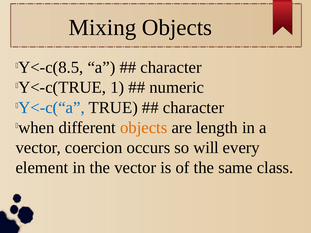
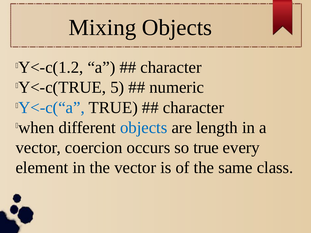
Y<-c(8.5: Y<-c(8.5 -> Y<-c(1.2 (51, 67)
1: 1 -> 5 (117, 88)
objects colour: orange -> blue (144, 128)
so will: will -> true (206, 148)
